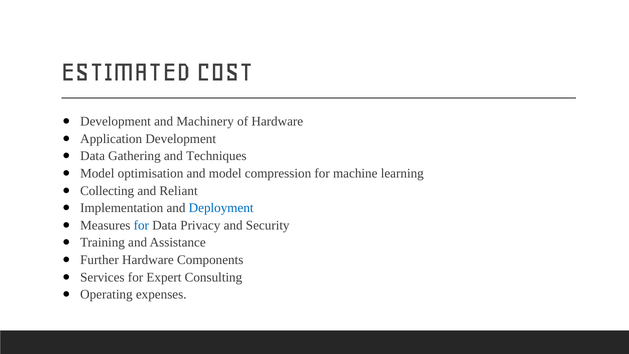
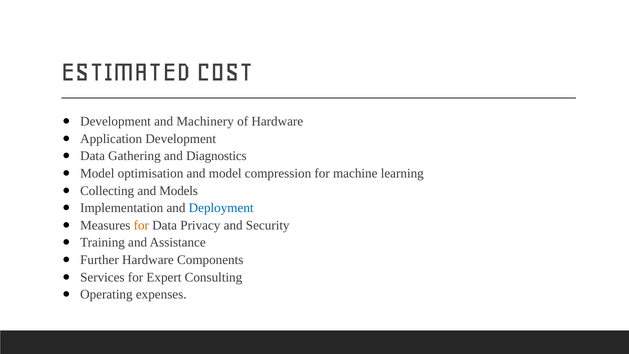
Techniques: Techniques -> Diagnostics (216, 156)
Reliant: Reliant -> Models (179, 191)
for colour: blue -> orange (141, 225)
